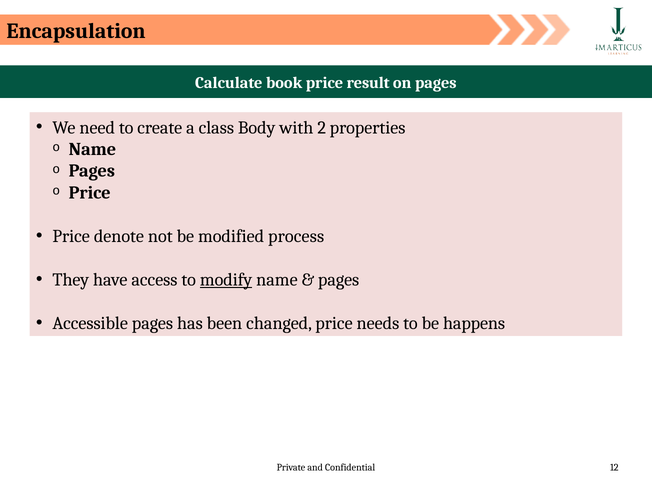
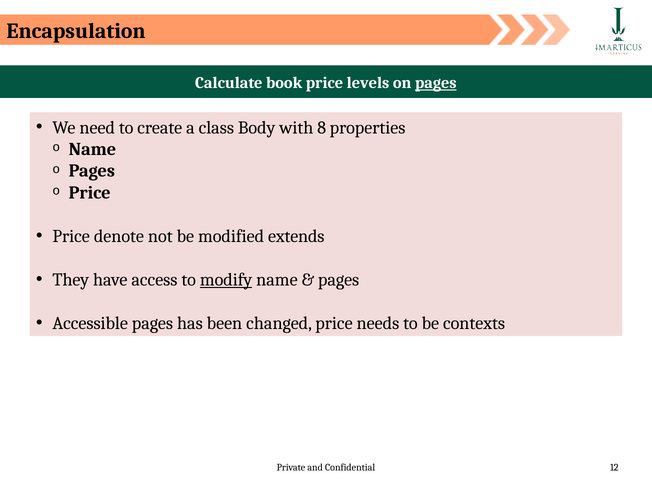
result: result -> levels (368, 83)
pages underline: none -> present (436, 83)
2: 2 -> 8 (322, 128)
process: process -> extends (296, 236)
happens: happens -> contexts (474, 323)
